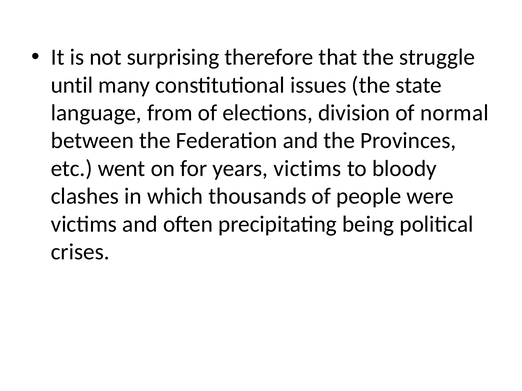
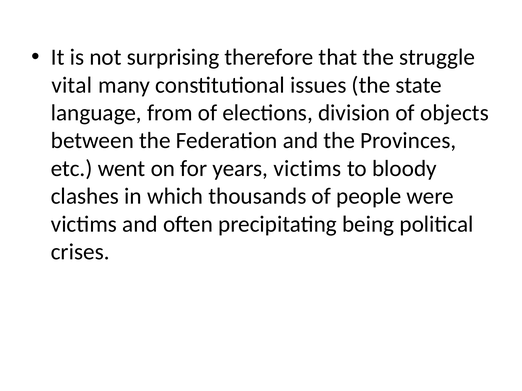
until: until -> vital (72, 85)
normal: normal -> objects (454, 113)
